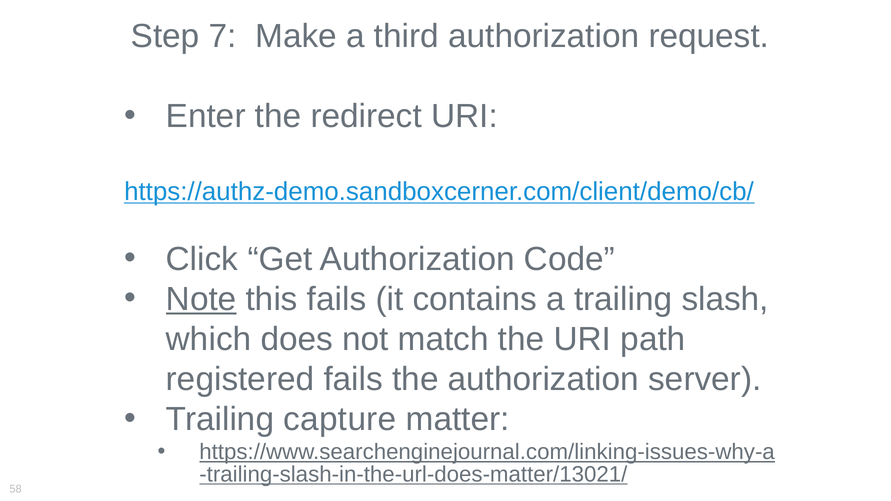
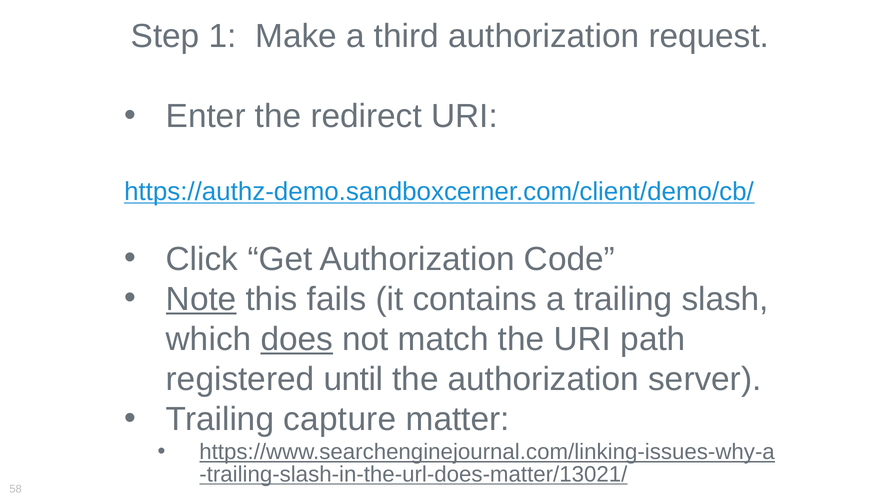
7: 7 -> 1 (223, 36)
does underline: none -> present (297, 339)
registered fails: fails -> until (353, 379)
